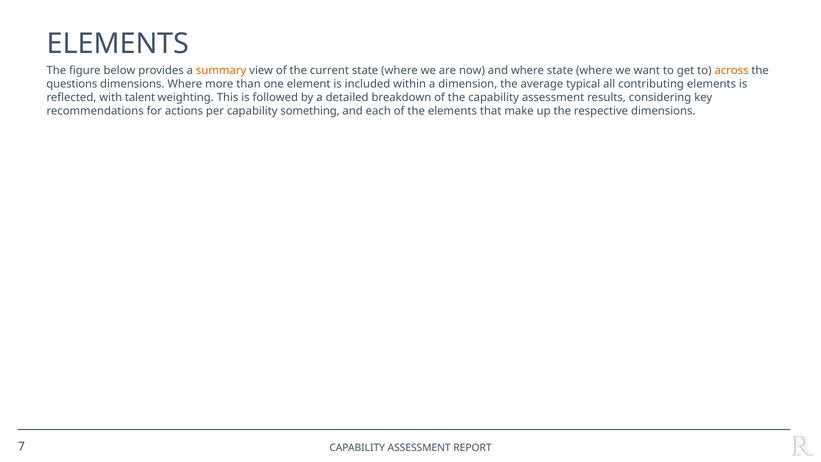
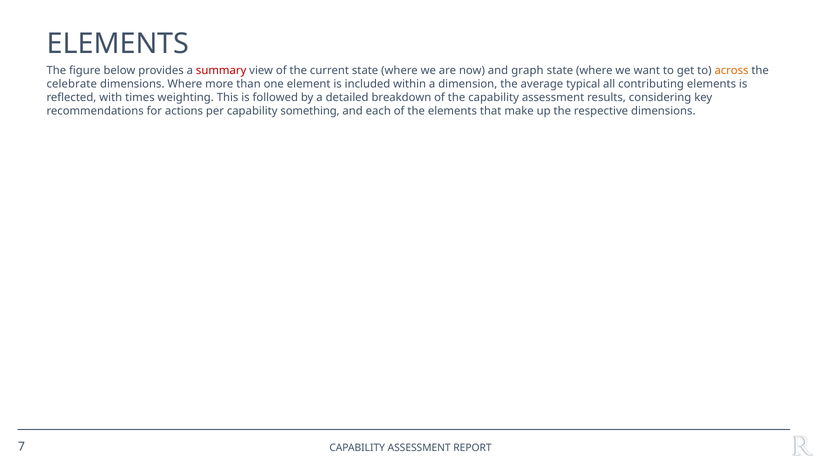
summary colour: orange -> red (221, 71)
and where: where -> graph (527, 71)
questions: questions -> celebrate (72, 84)
talent: talent -> times (140, 98)
